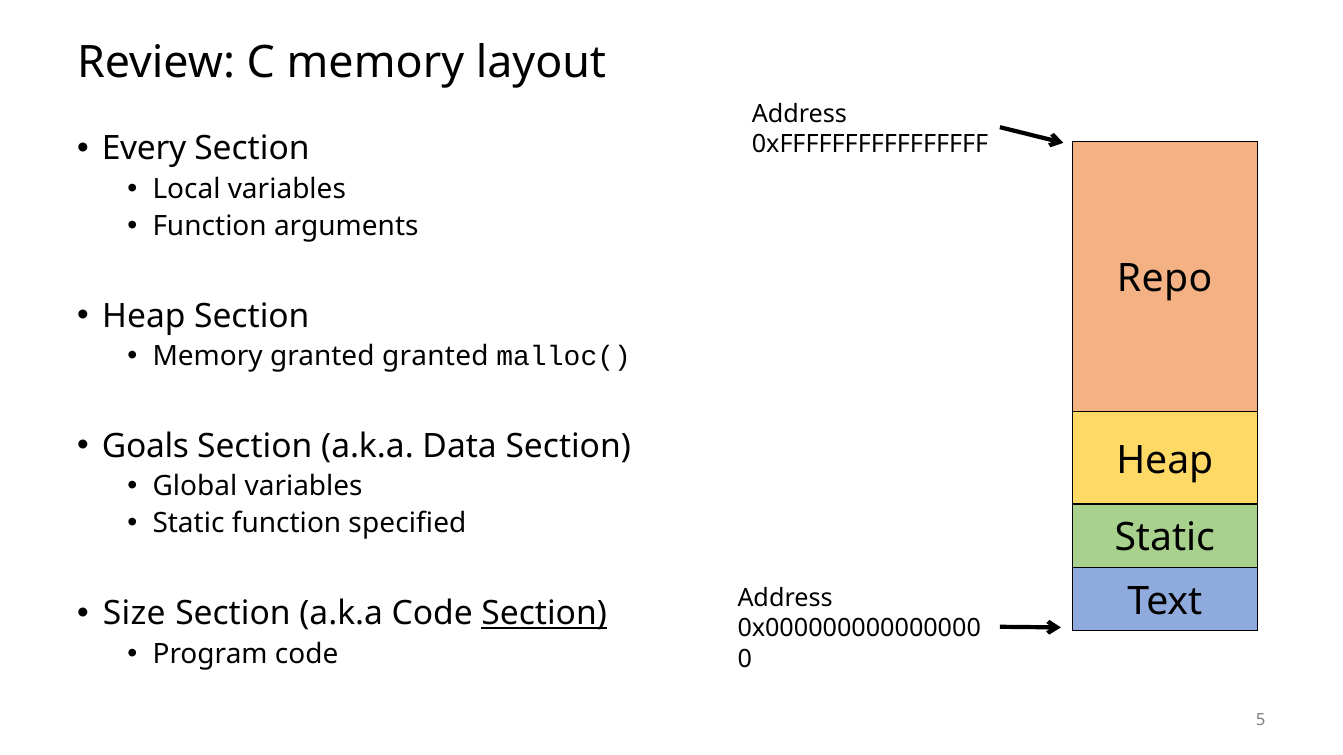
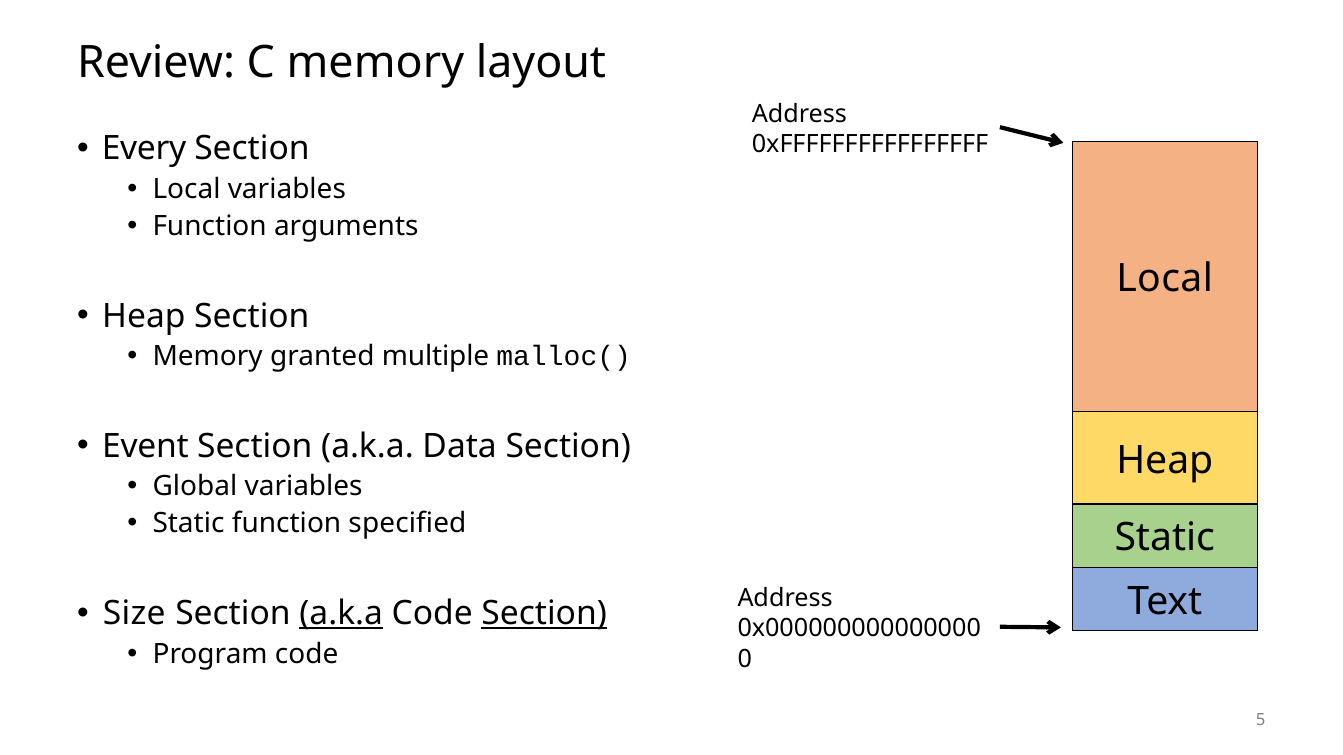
Repo: Repo -> Local (1165, 279)
granted granted: granted -> multiple (436, 357)
Goals: Goals -> Event (145, 447)
a.k.a underline: none -> present (341, 614)
